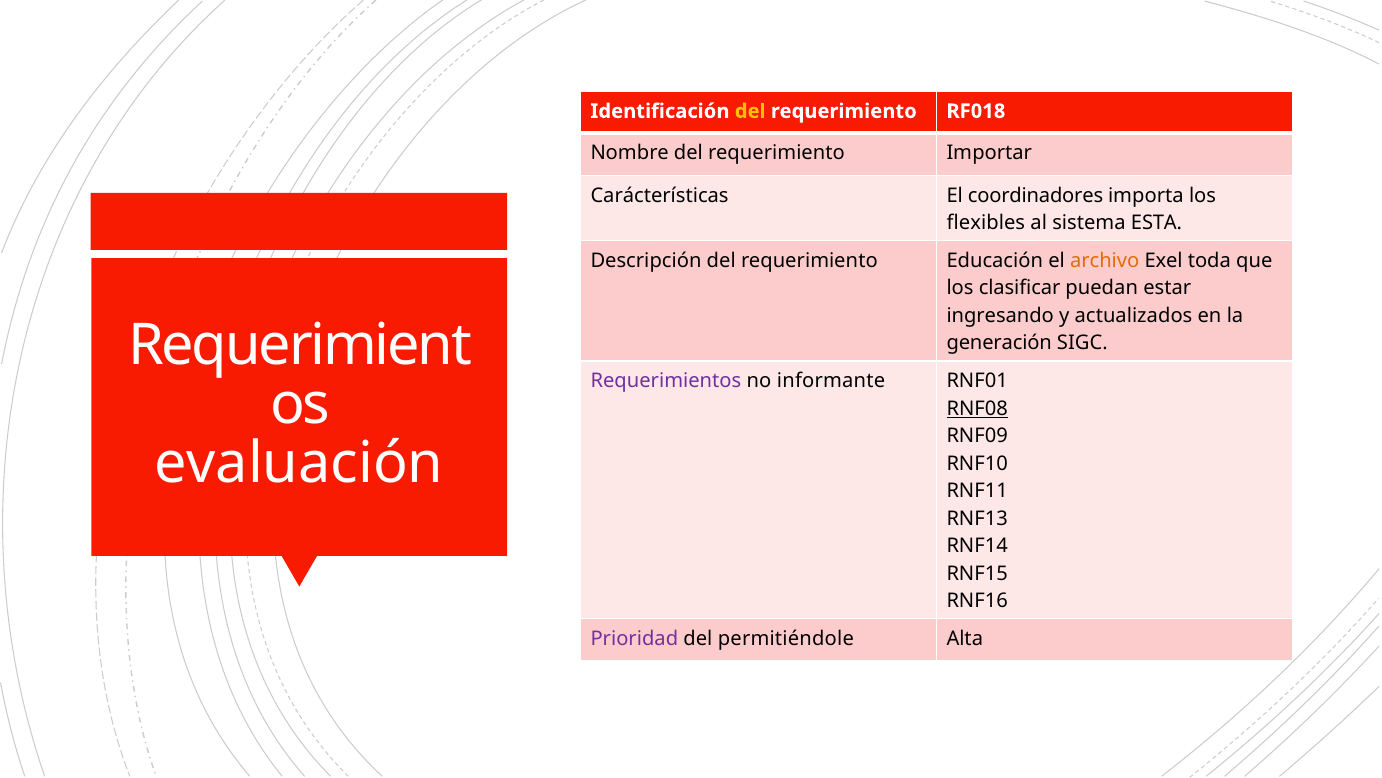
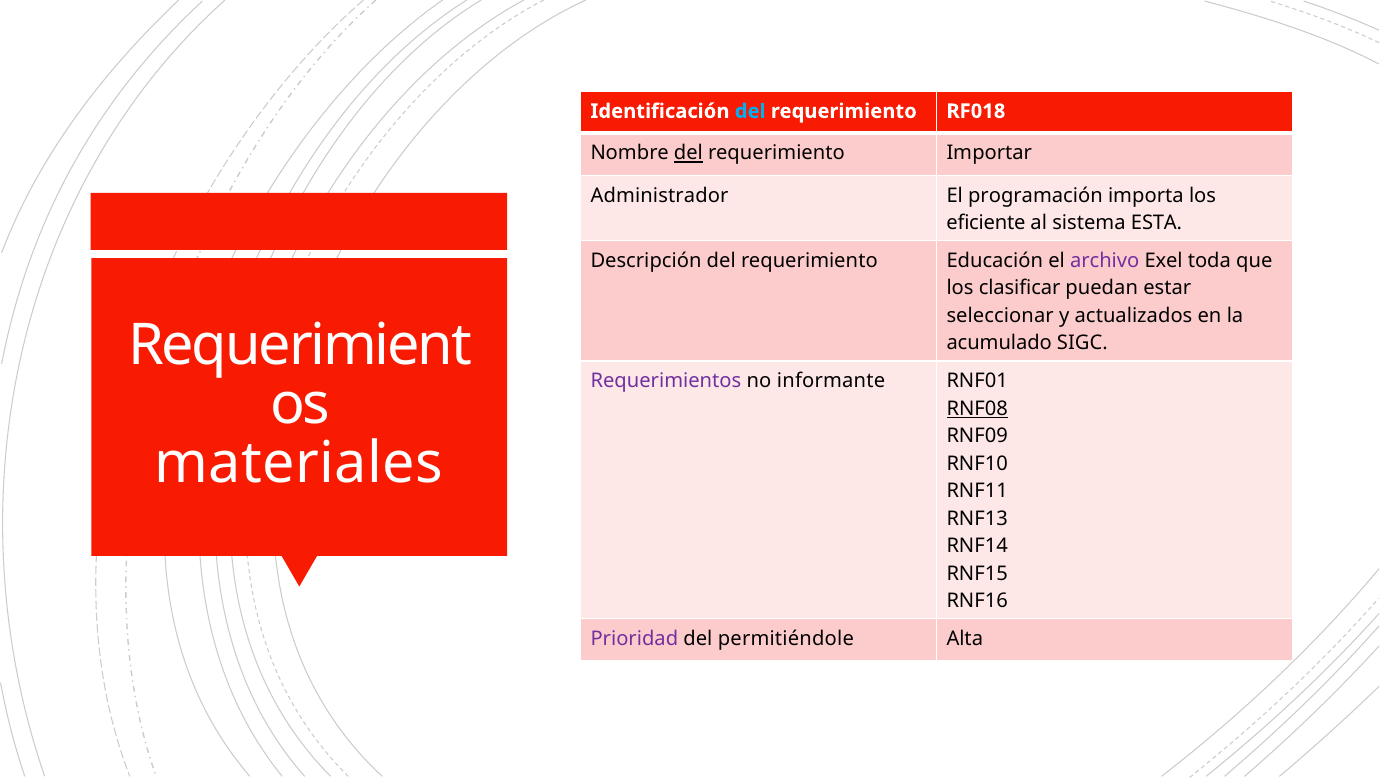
del colour: yellow -> light blue (750, 111)
del underline: none -> present (688, 153)
Carácterísticas: Carácterísticas -> Administrador (660, 195)
coordinadores: coordinadores -> programación (1035, 195)
flexibles: flexibles -> eficiente (986, 223)
archivo colour: orange -> purple (1105, 261)
ingresando: ingresando -> seleccionar (1000, 315)
generación: generación -> acumulado (999, 343)
evaluación: evaluación -> materiales (299, 463)
